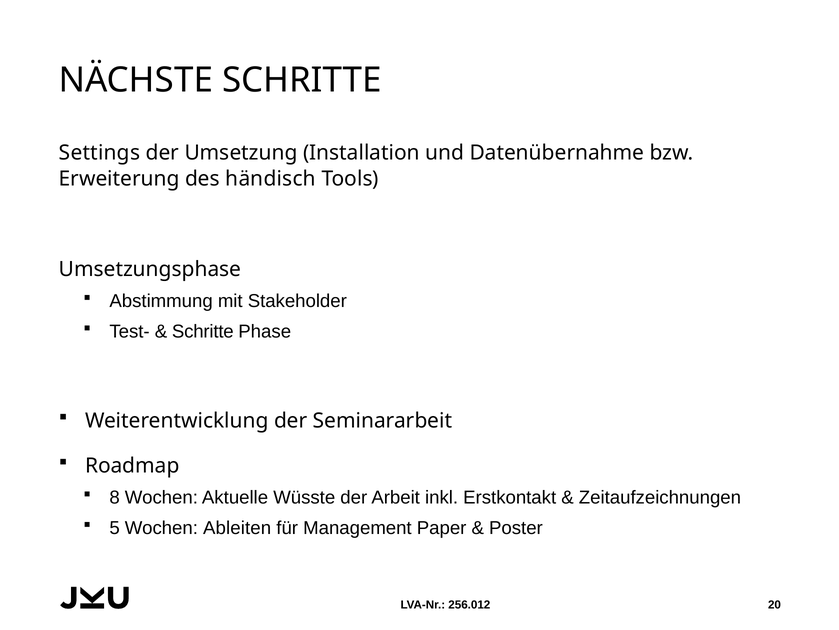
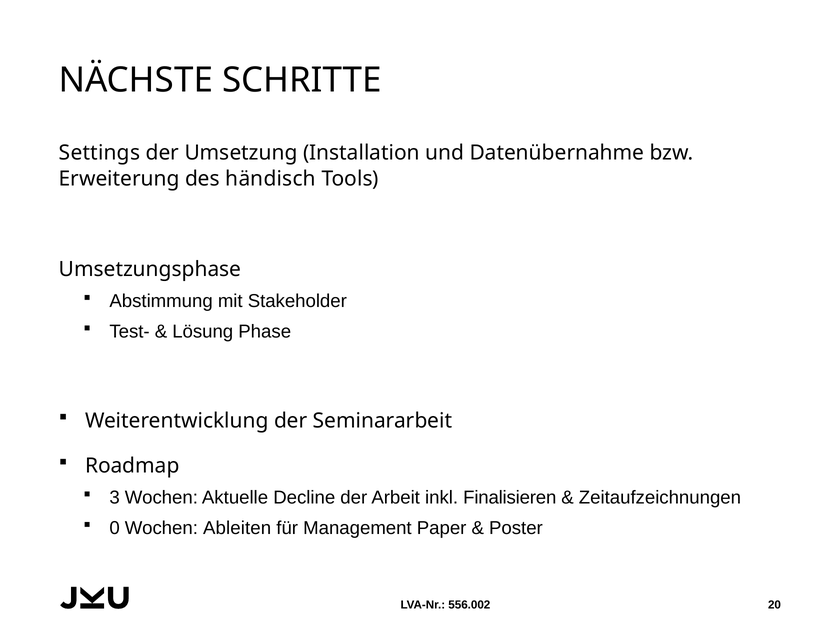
Schritte: Schritte -> Lösung (203, 331)
8: 8 -> 3 (115, 497)
Wüsste: Wüsste -> Decline (304, 497)
Erstkontakt: Erstkontakt -> Finalisieren (510, 497)
5: 5 -> 0 (115, 527)
256.012: 256.012 -> 556.002 (469, 604)
